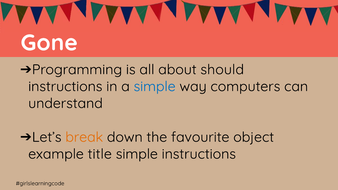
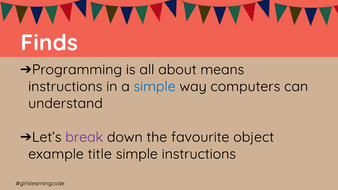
Gone: Gone -> Finds (49, 43)
should: should -> means (222, 70)
break colour: orange -> purple (84, 137)
